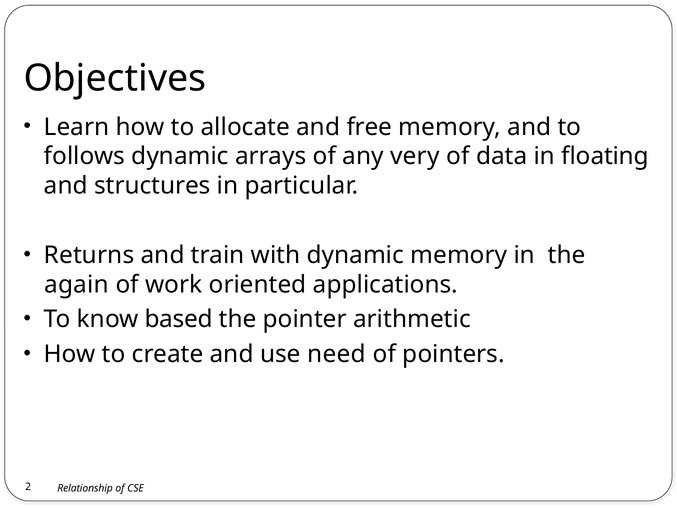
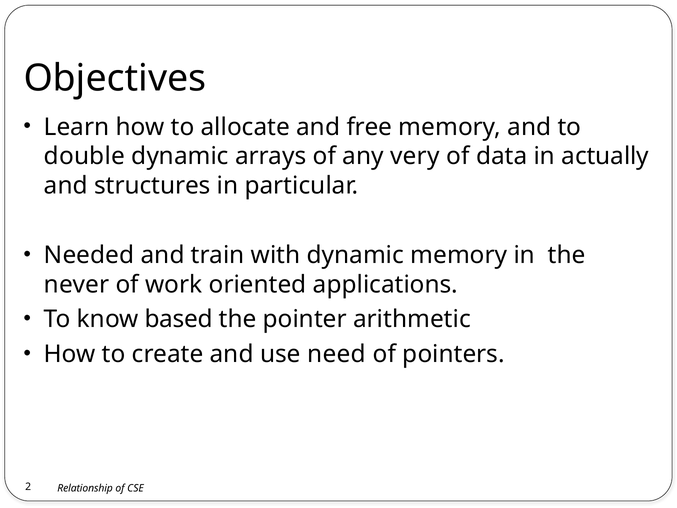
follows: follows -> double (84, 156)
floating: floating -> actually (605, 156)
Returns: Returns -> Needed (89, 255)
again: again -> never (77, 284)
